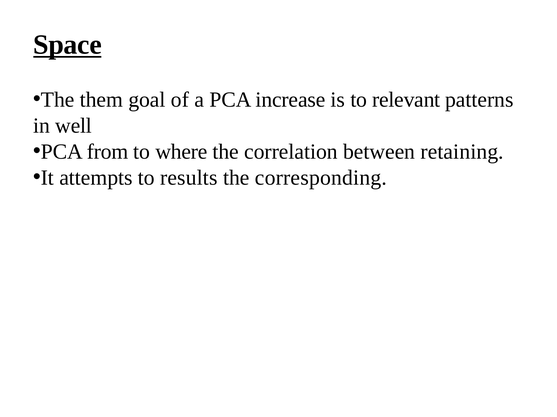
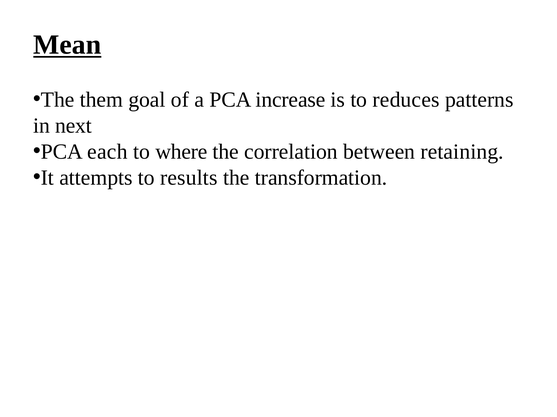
Space: Space -> Mean (67, 45)
relevant: relevant -> reduces (406, 100)
well: well -> next (74, 126)
from: from -> each (107, 152)
corresponding: corresponding -> transformation (321, 178)
